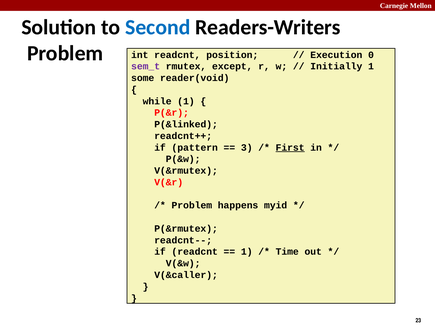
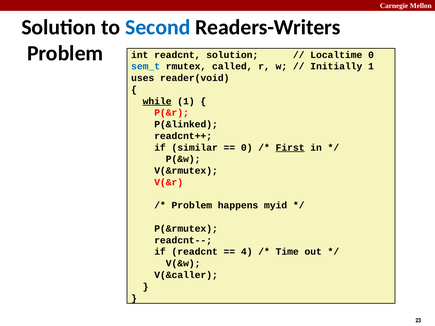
readcnt position: position -> solution (232, 55)
Execution: Execution -> Localtime (336, 55)
sem_t colour: purple -> blue (146, 66)
except: except -> called (232, 66)
some: some -> uses (143, 78)
while underline: none -> present (157, 101)
pattern: pattern -> similar (195, 148)
3: 3 -> 0 (247, 148)
1: 1 -> 4 (247, 252)
